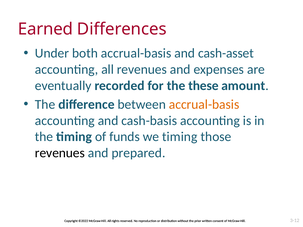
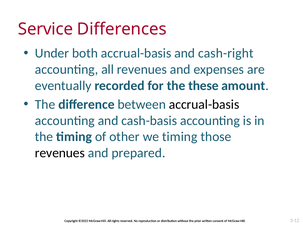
Earned: Earned -> Service (46, 29)
cash-asset: cash-asset -> cash-right (226, 53)
accrual-basis colour: orange -> black (204, 105)
funds: funds -> other (124, 137)
